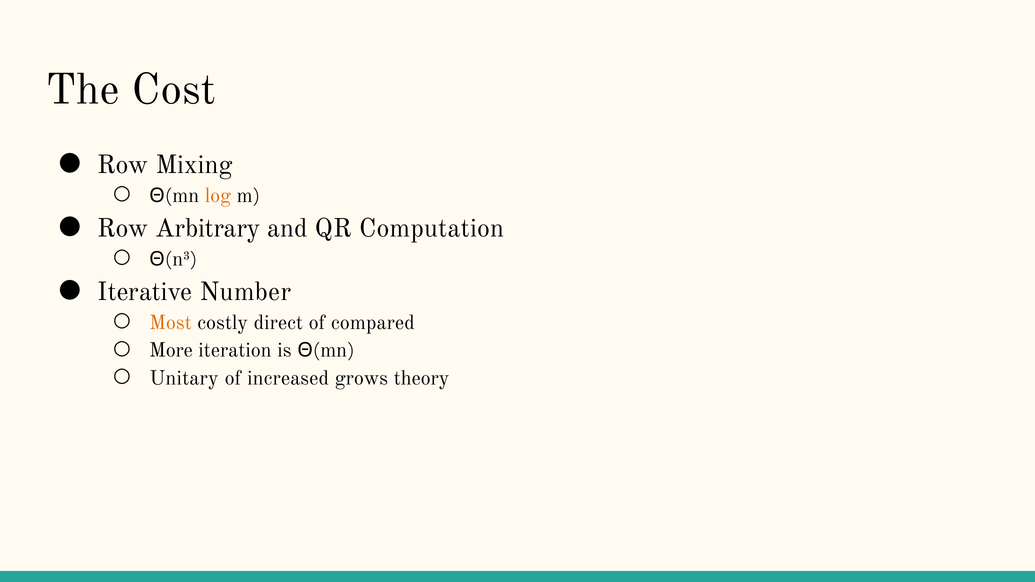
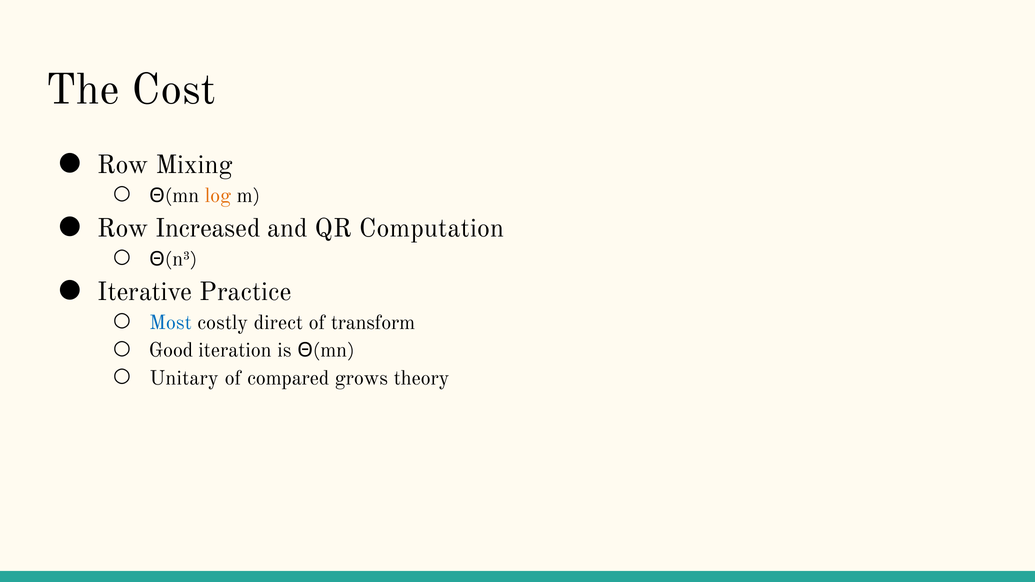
Arbitrary: Arbitrary -> Increased (208, 228)
Number: Number -> Practice (246, 292)
Most colour: orange -> blue (170, 323)
compared: compared -> transform (373, 323)
More: More -> Good (171, 350)
increased: increased -> compared (288, 378)
